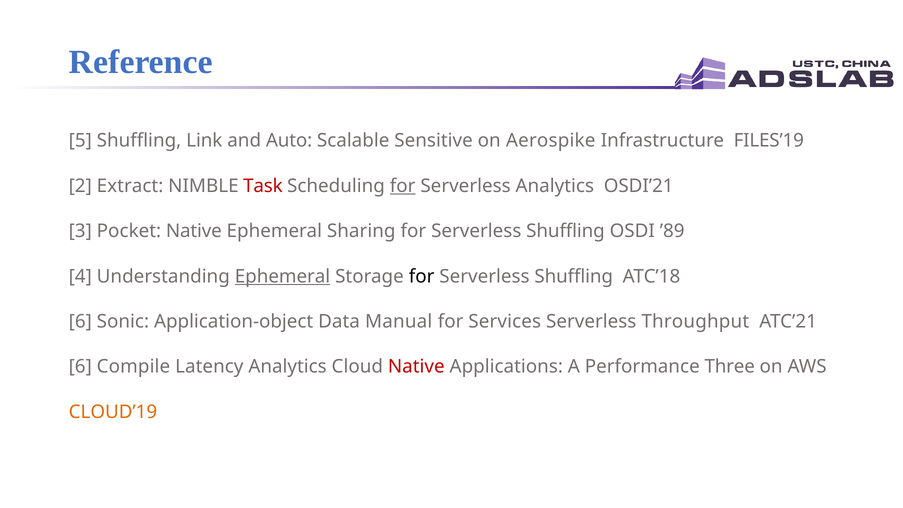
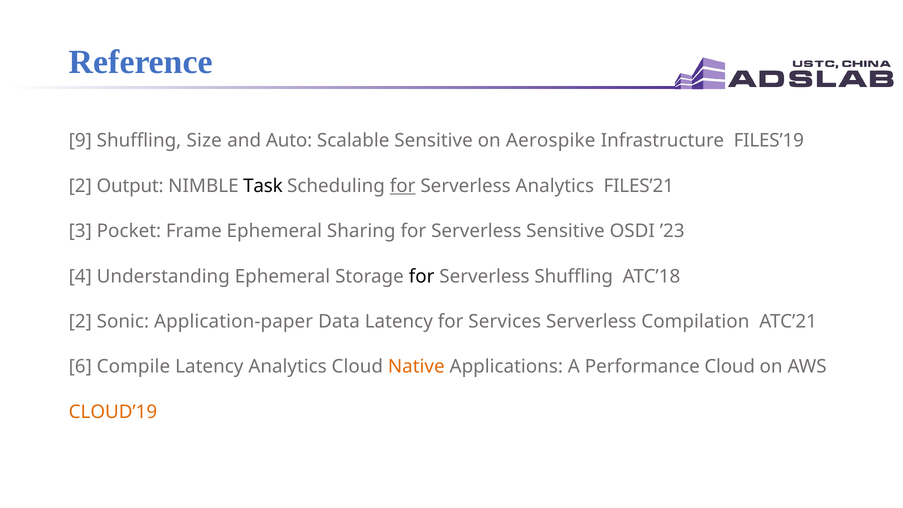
5: 5 -> 9 (80, 141)
Link: Link -> Size (204, 141)
Extract: Extract -> Output (130, 186)
Task colour: red -> black (263, 186)
OSDI’21: OSDI’21 -> FILES’21 (639, 186)
Pocket Native: Native -> Frame (194, 231)
Shuffling: Shuffling -> Sensitive (565, 231)
’89: ’89 -> ’23 (672, 231)
Ephemeral underline: present -> none (283, 276)
6: 6 -> 2 (80, 321)
Application-object: Application-object -> Application-paper (234, 321)
Data Manual: Manual -> Latency (399, 321)
Throughput: Throughput -> Compilation (695, 321)
Native colour: red -> orange (416, 367)
Performance Three: Three -> Cloud (730, 367)
